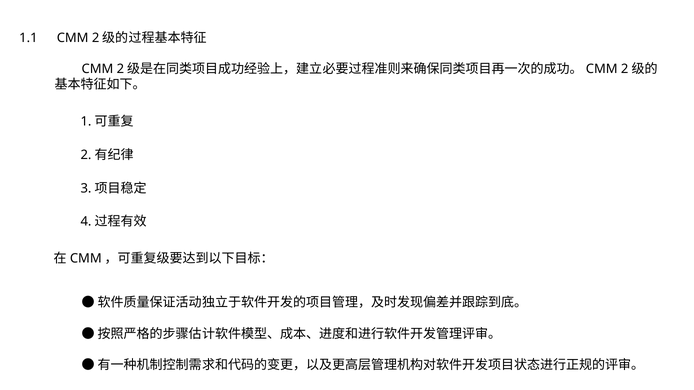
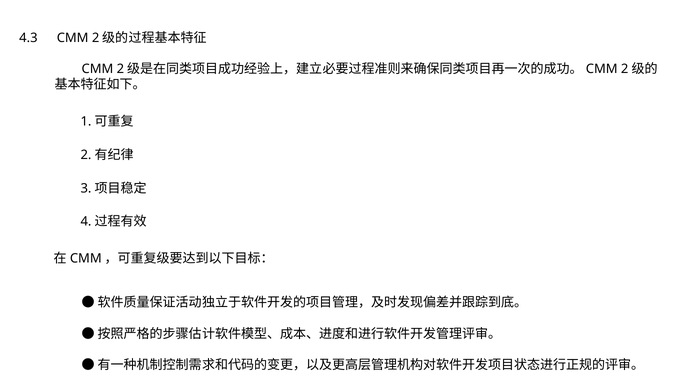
1.1: 1.1 -> 4.3 (28, 38)
